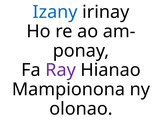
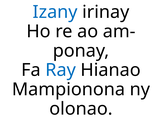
Ray colour: purple -> blue (61, 70)
